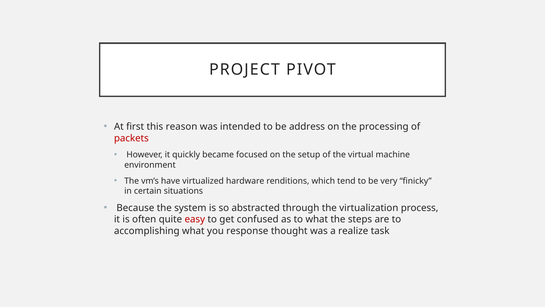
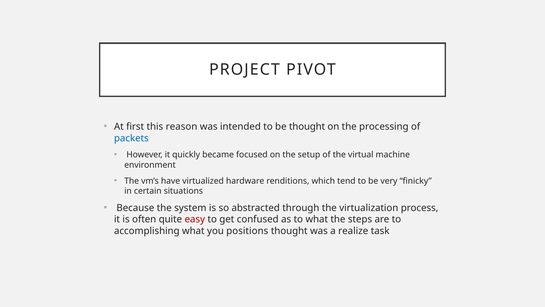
be address: address -> thought (307, 126)
packets colour: red -> blue (131, 138)
response: response -> positions (247, 231)
